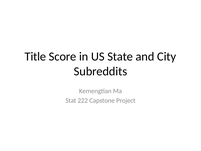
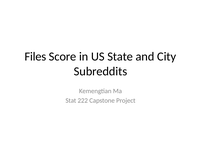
Title: Title -> Files (35, 56)
